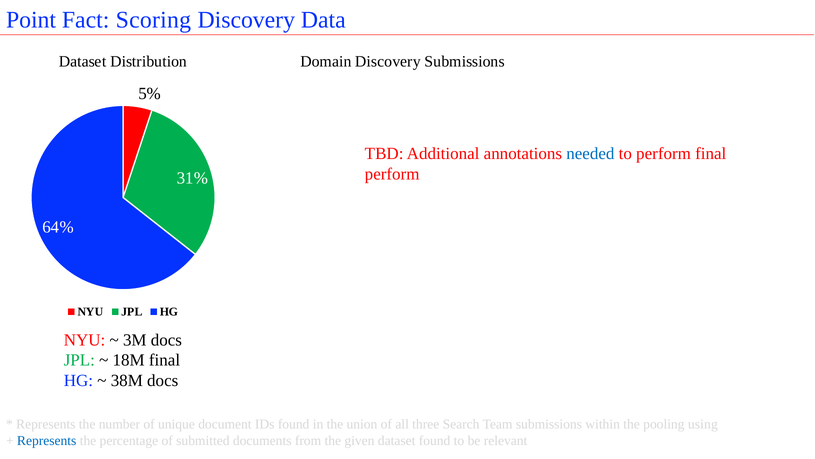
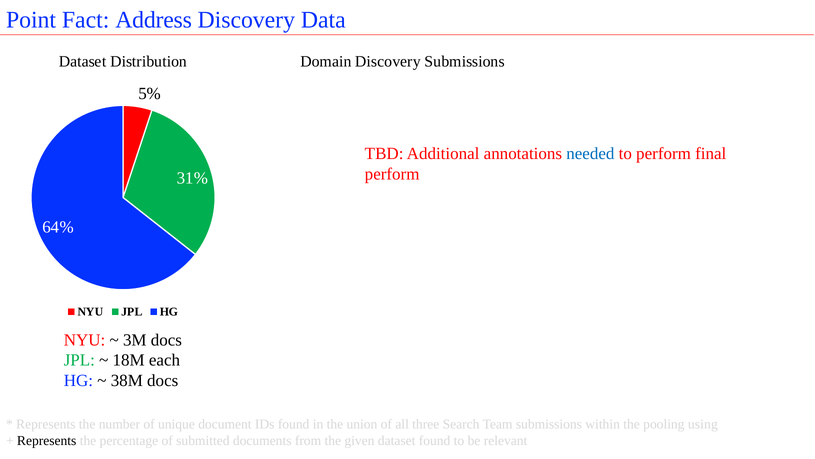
Scoring: Scoring -> Address (154, 20)
18M final: final -> each (165, 360)
Represents colour: blue -> black (47, 440)
